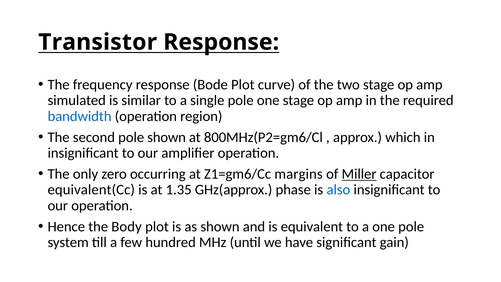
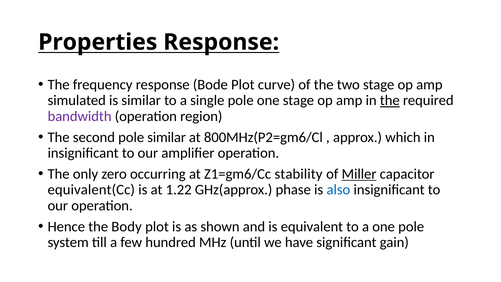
Transistor: Transistor -> Properties (98, 42)
the underline: none -> present (390, 100)
bandwidth colour: blue -> purple (80, 116)
pole shown: shown -> similar (167, 137)
margins: margins -> stability (299, 174)
1.35: 1.35 -> 1.22 (179, 190)
